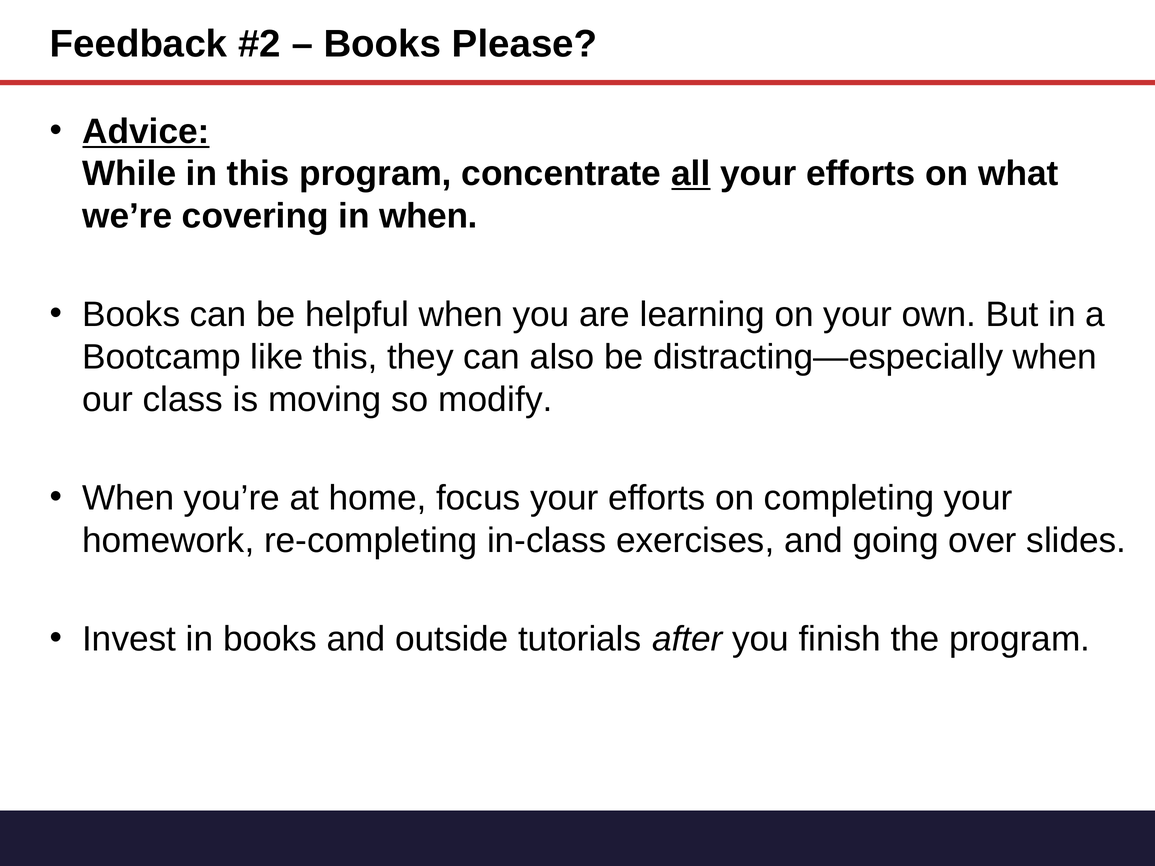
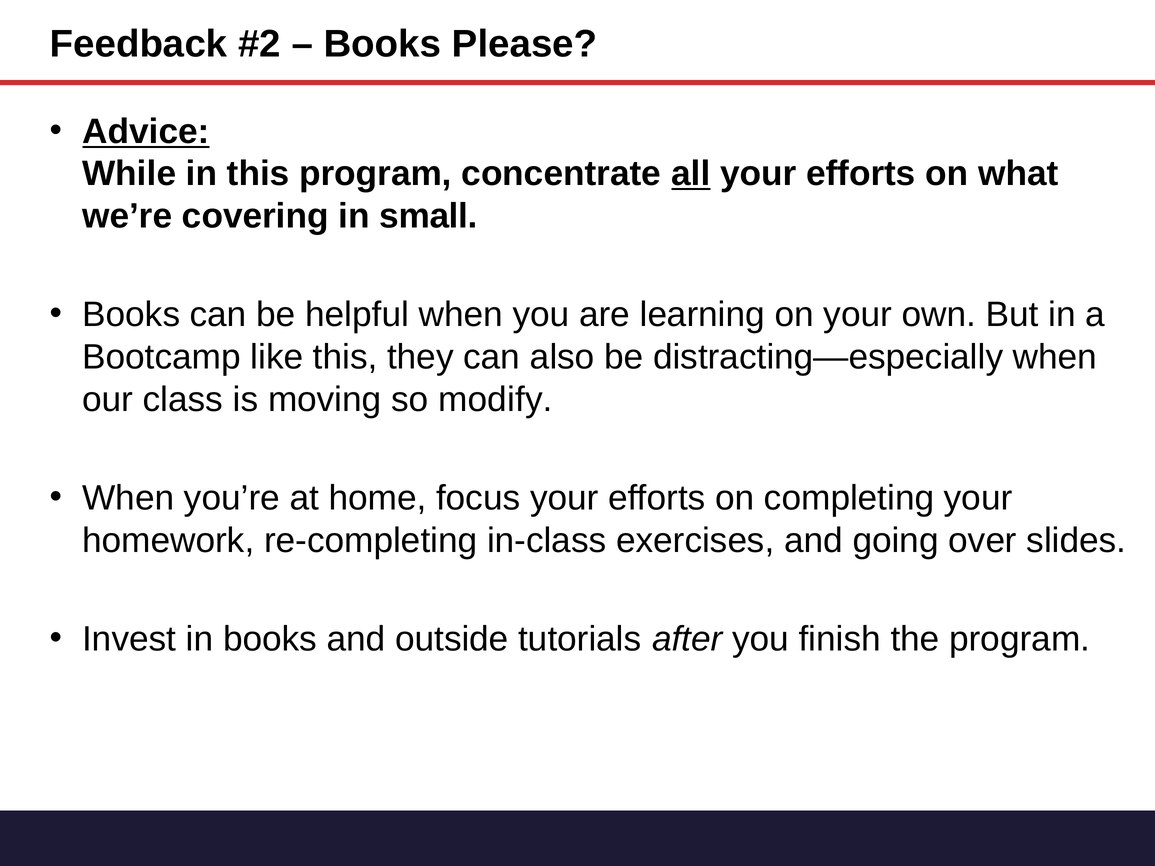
in when: when -> small (428, 216)
